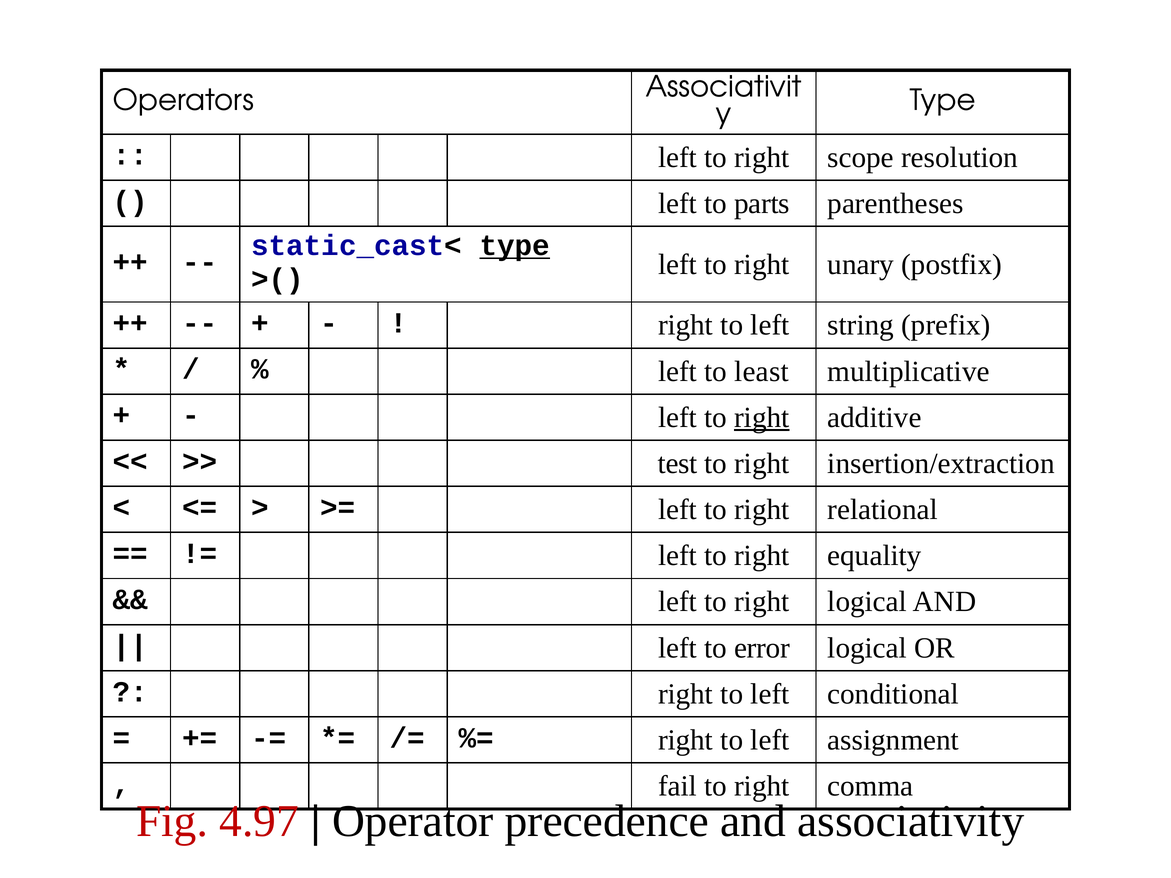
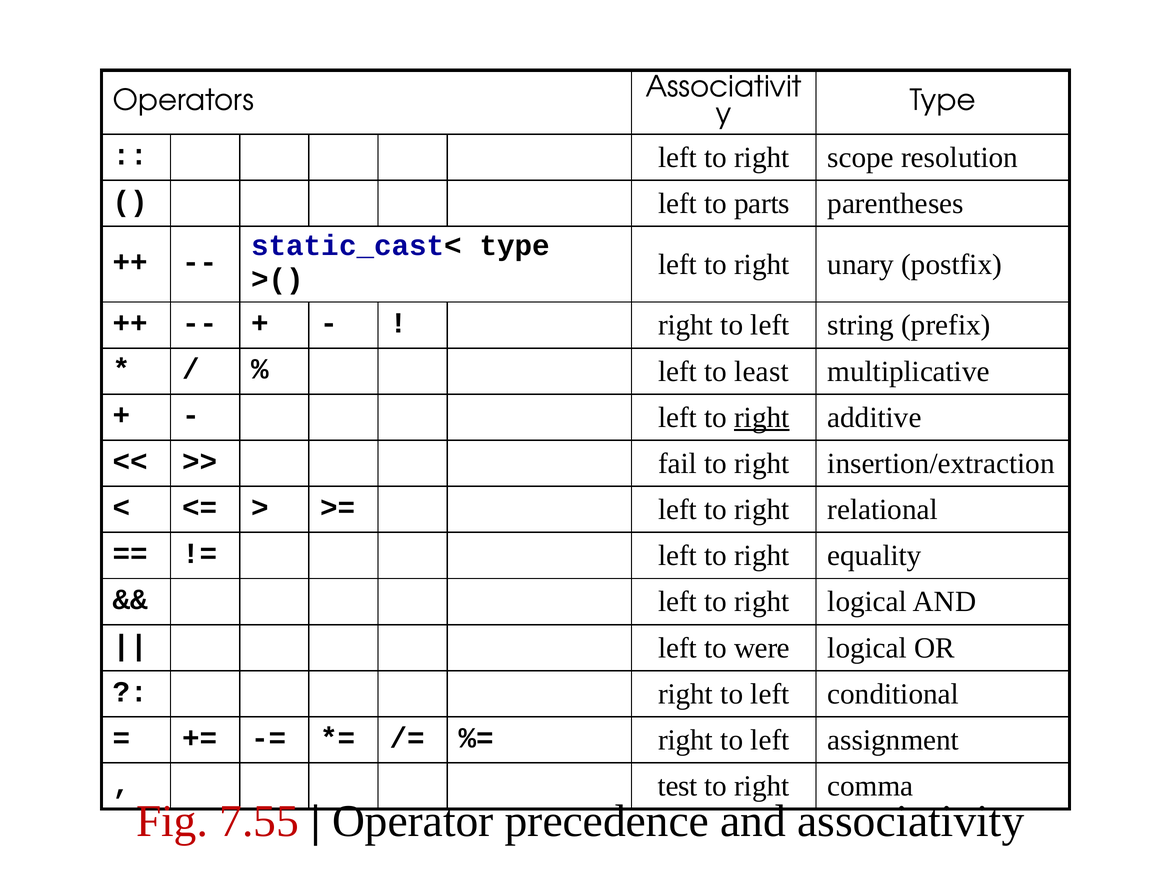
type underline: present -> none (515, 246)
test: test -> fail (677, 464)
error: error -> were (762, 648)
fail: fail -> test (678, 786)
4.97: 4.97 -> 7.55 (259, 821)
